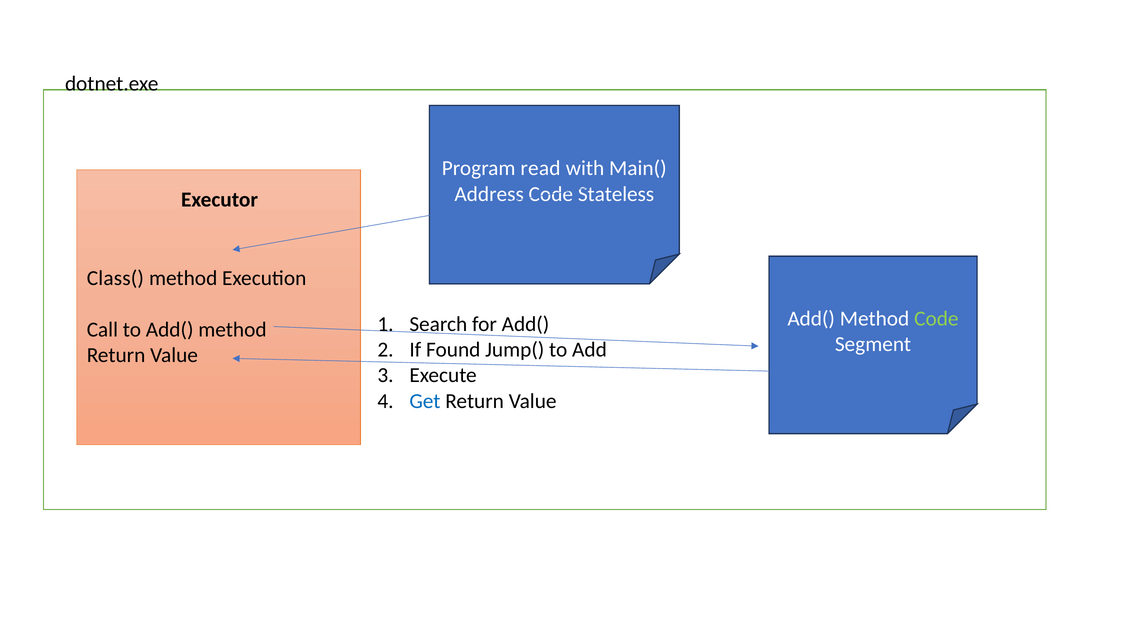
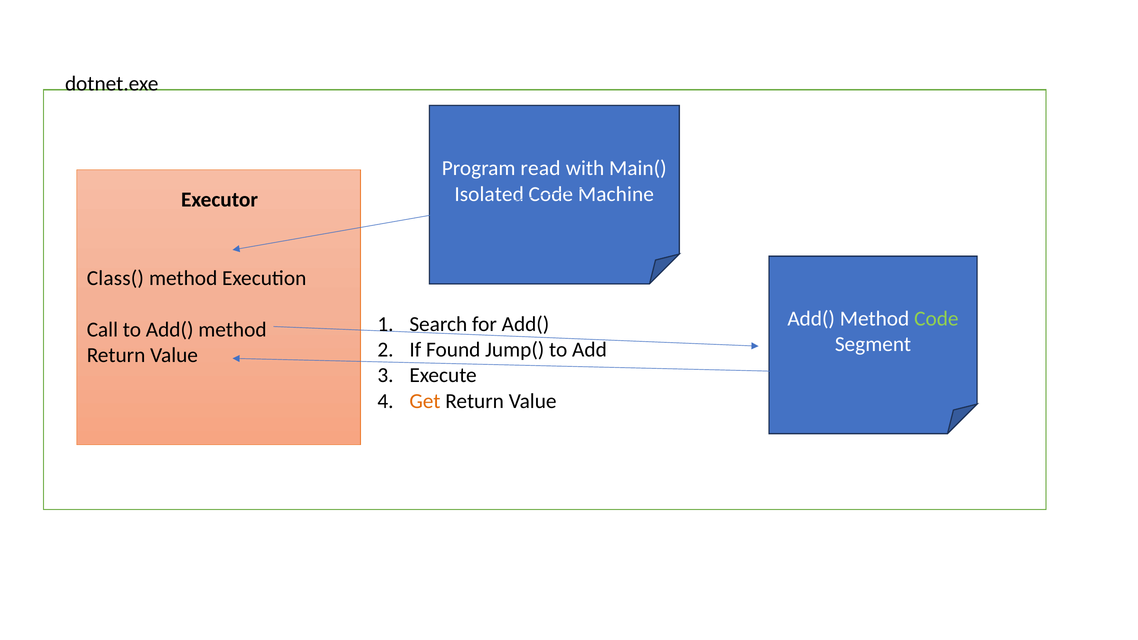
Address: Address -> Isolated (489, 194)
Stateless: Stateless -> Machine (616, 194)
Get colour: blue -> orange (425, 401)
